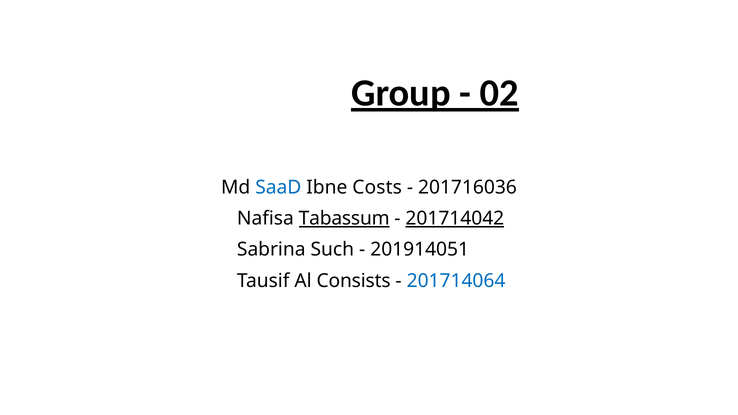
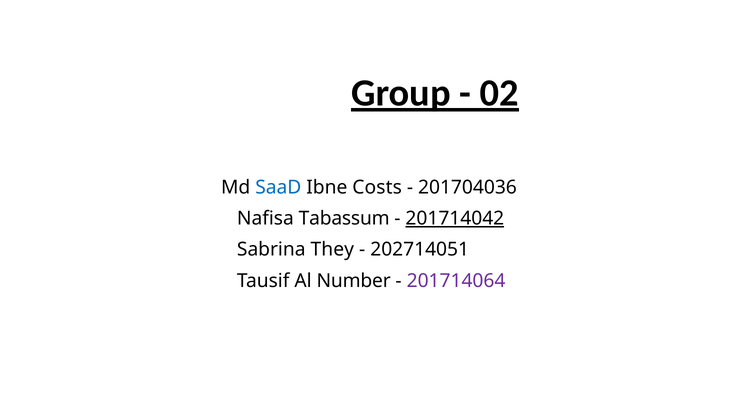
201716036: 201716036 -> 201704036 (467, 187)
Tabassum underline: present -> none (344, 219)
Such: Such -> They (332, 250)
201914051: 201914051 -> 202714051 (420, 250)
Consists: Consists -> Number (354, 281)
201714064 colour: blue -> purple (456, 281)
